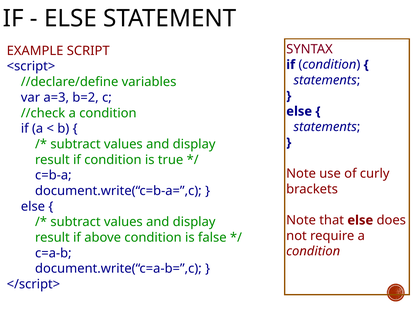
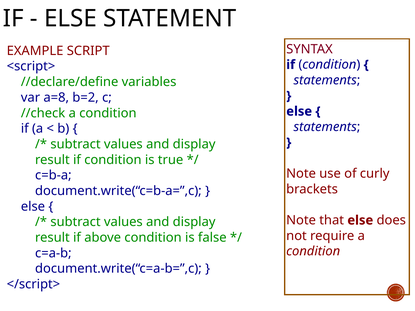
a=3: a=3 -> a=8 (56, 98)
